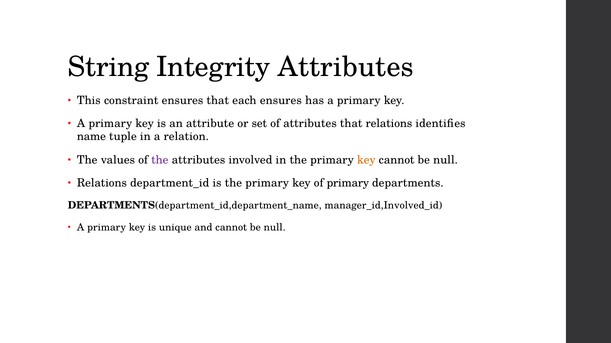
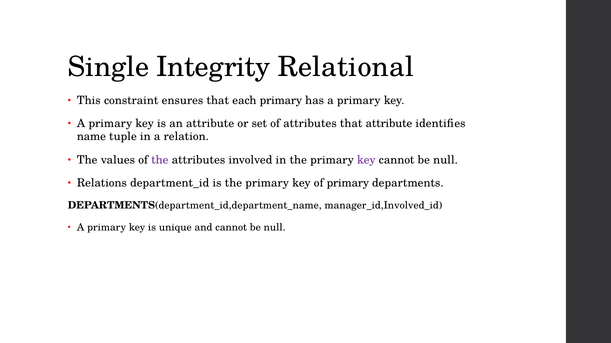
String: String -> Single (109, 67)
Integrity Attributes: Attributes -> Relational (346, 67)
each ensures: ensures -> primary (281, 101)
that relations: relations -> attribute (389, 124)
key colour: orange -> purple (366, 160)
